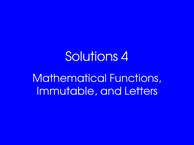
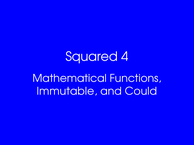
Solutions: Solutions -> Squared (92, 57)
Letters: Letters -> Could (141, 92)
